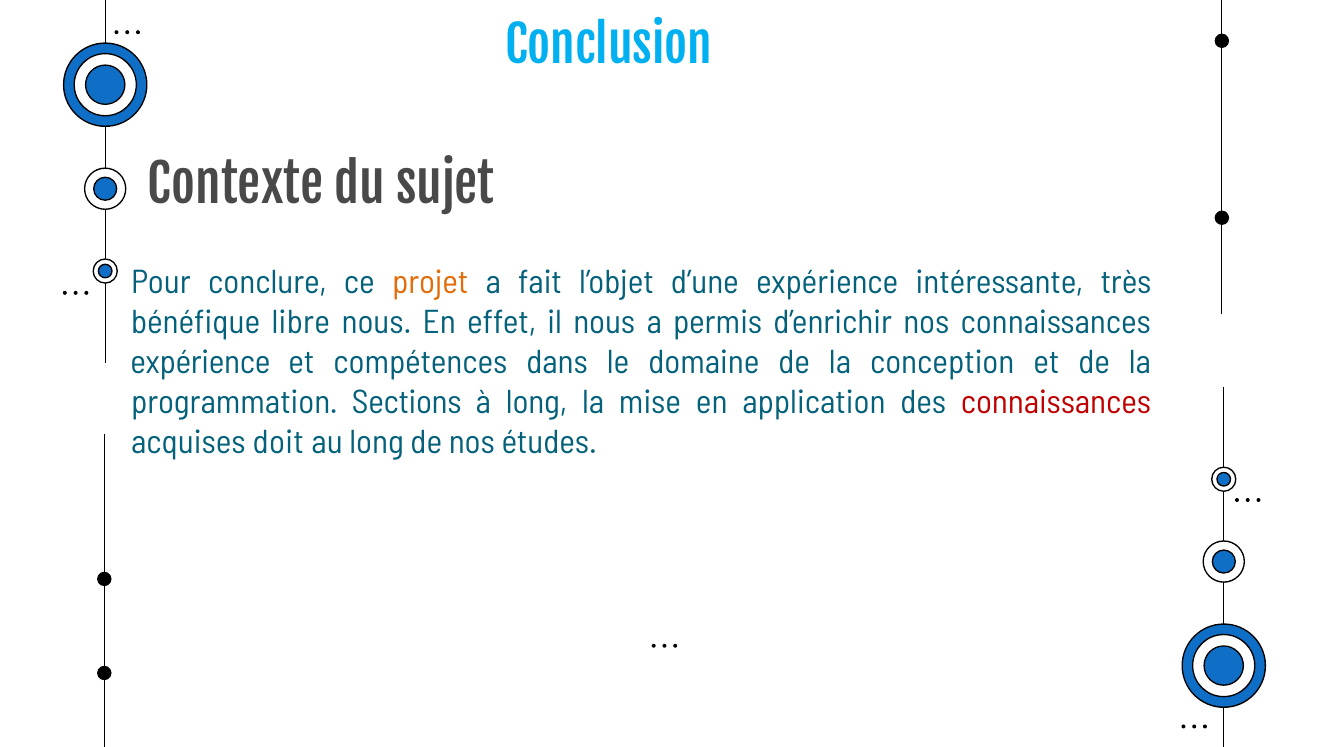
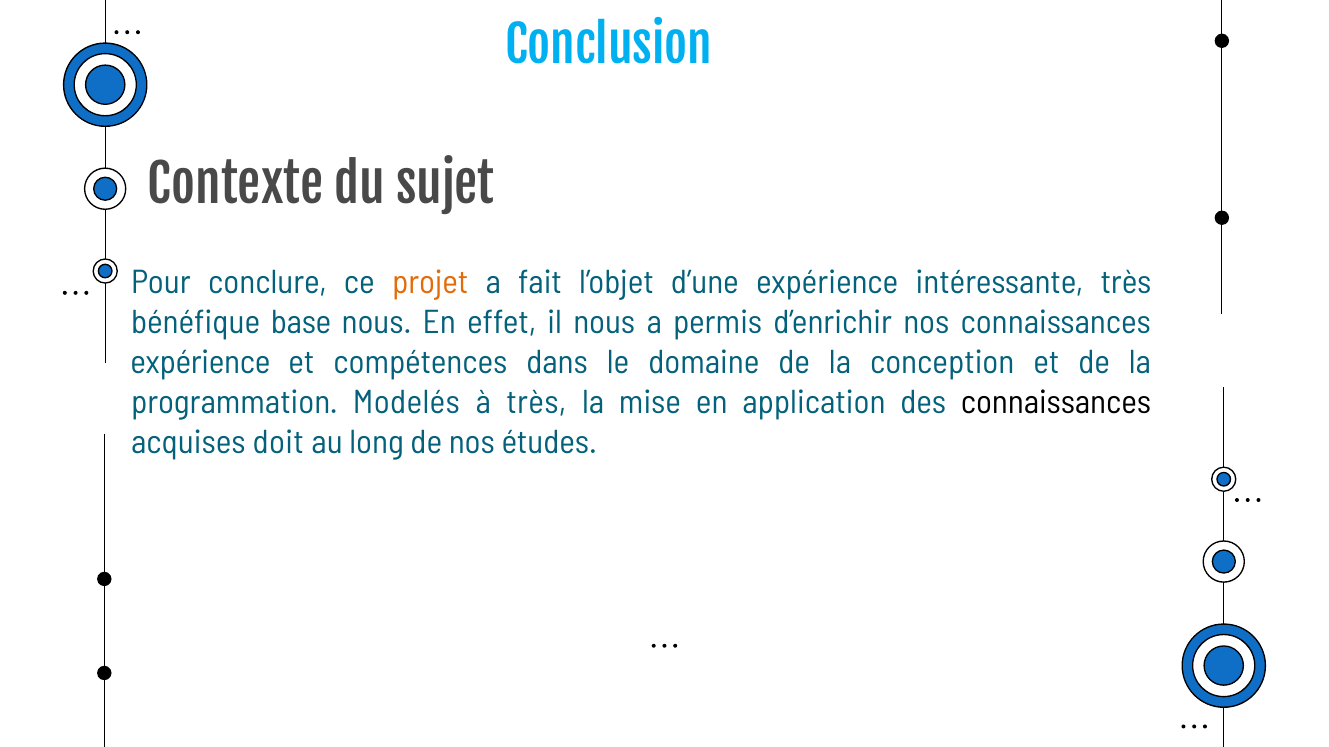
libre: libre -> base (301, 323)
Sections: Sections -> Modelés (406, 403)
à long: long -> très (536, 403)
connaissances colour: red -> black (1056, 403)
